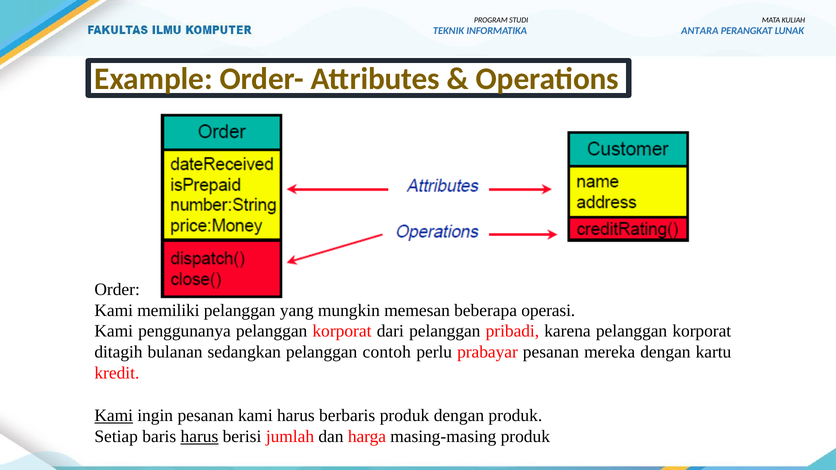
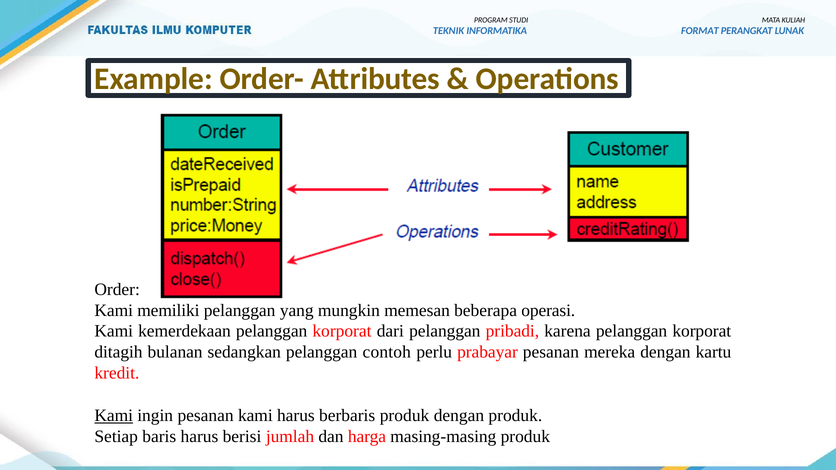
ANTARA: ANTARA -> FORMAT (700, 31)
penggunanya: penggunanya -> kemerdekaan (184, 331)
harus underline: present -> none (199, 437)
